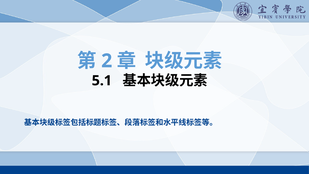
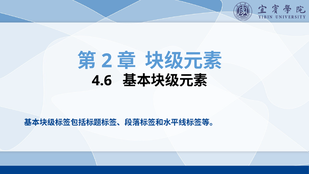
5.1: 5.1 -> 4.6 (102, 81)
